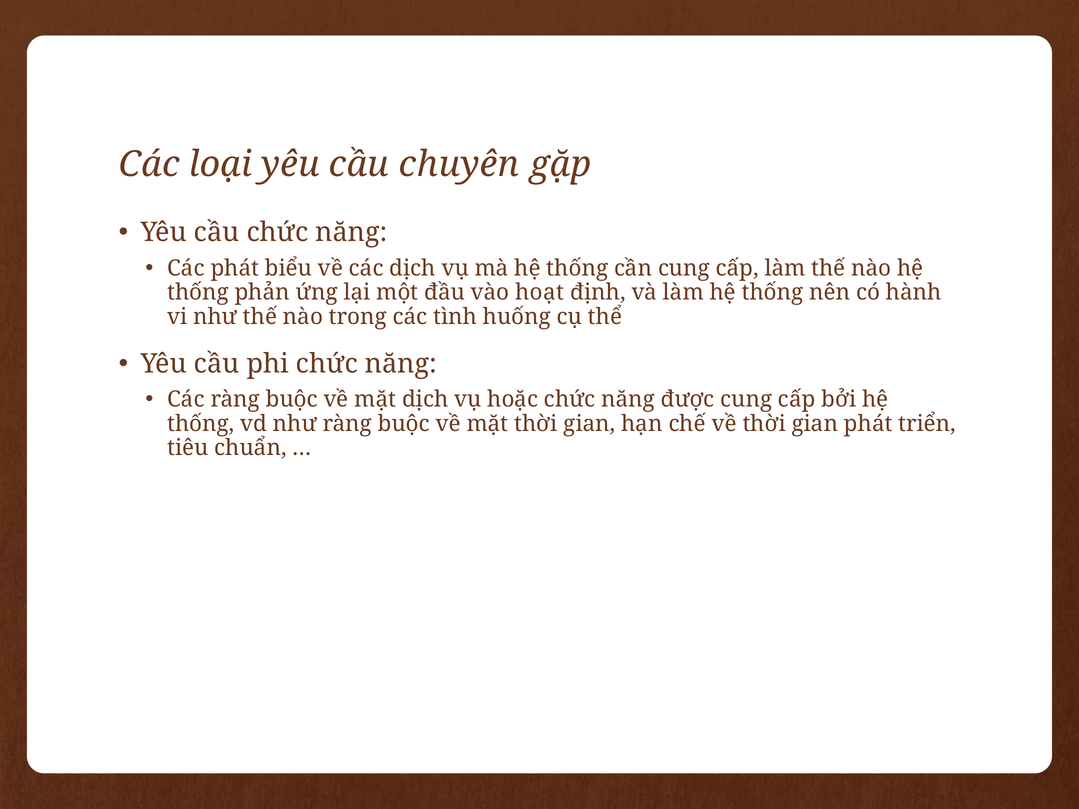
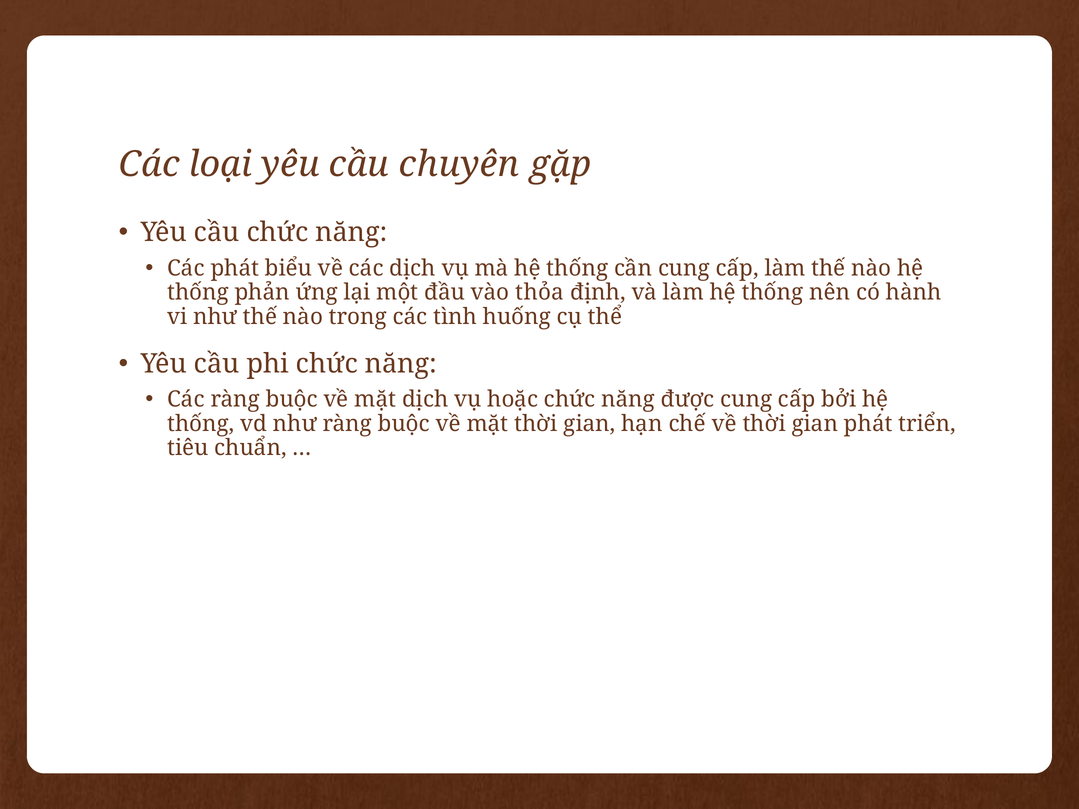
hoạt: hoạt -> thỏa (540, 293)
